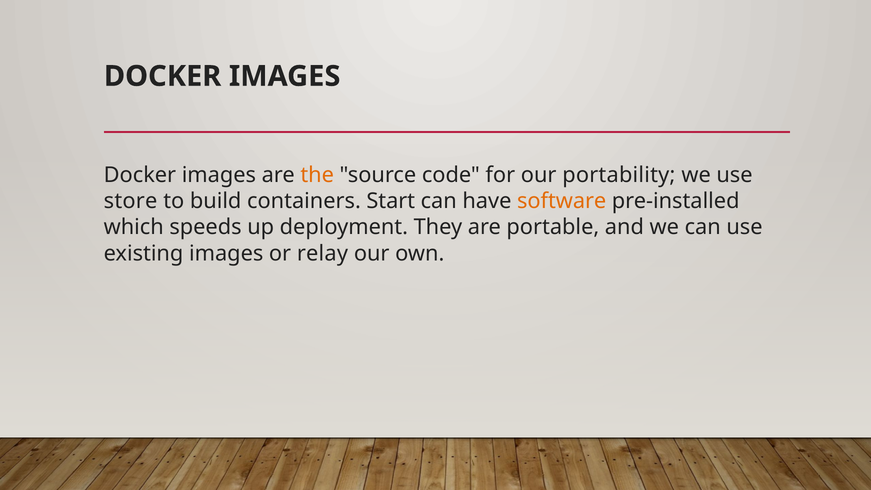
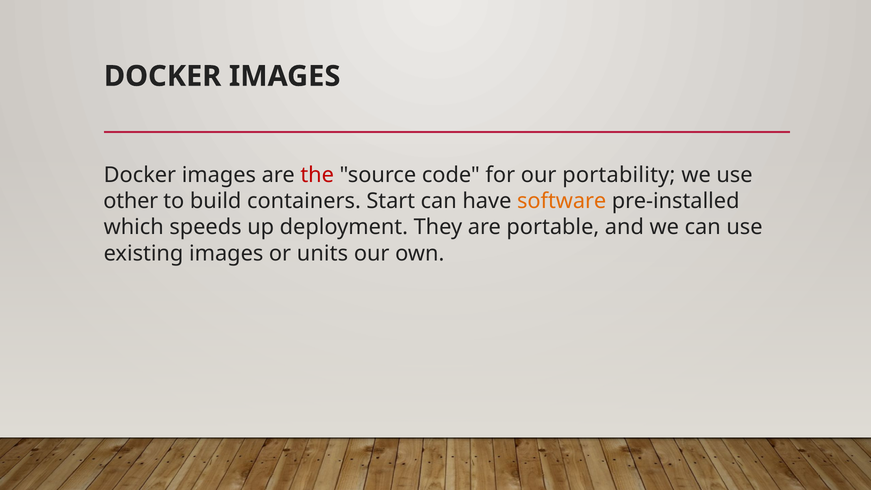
the colour: orange -> red (317, 175)
store: store -> other (131, 201)
relay: relay -> units (322, 253)
